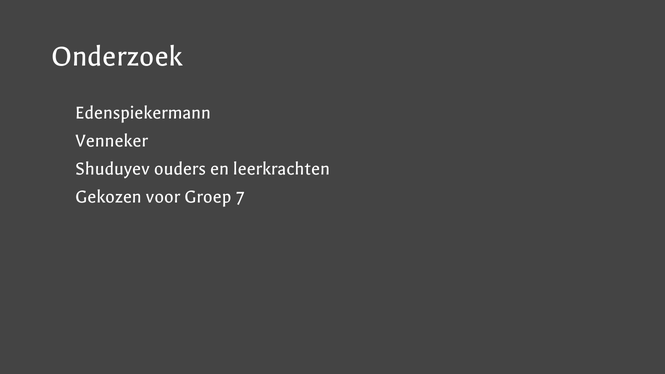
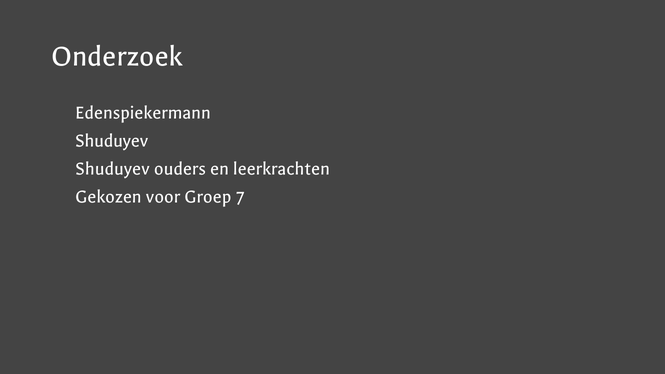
Venneker: Venneker -> Shuduyev (112, 140)
